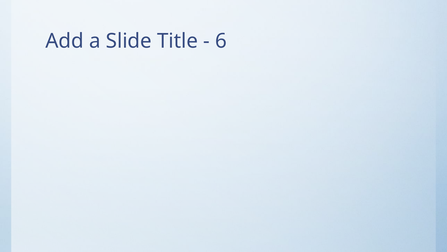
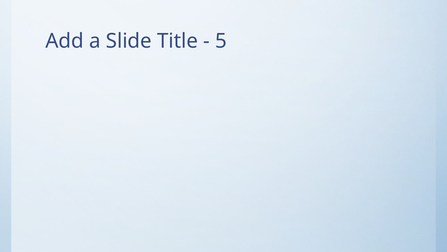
6: 6 -> 5 (221, 41)
